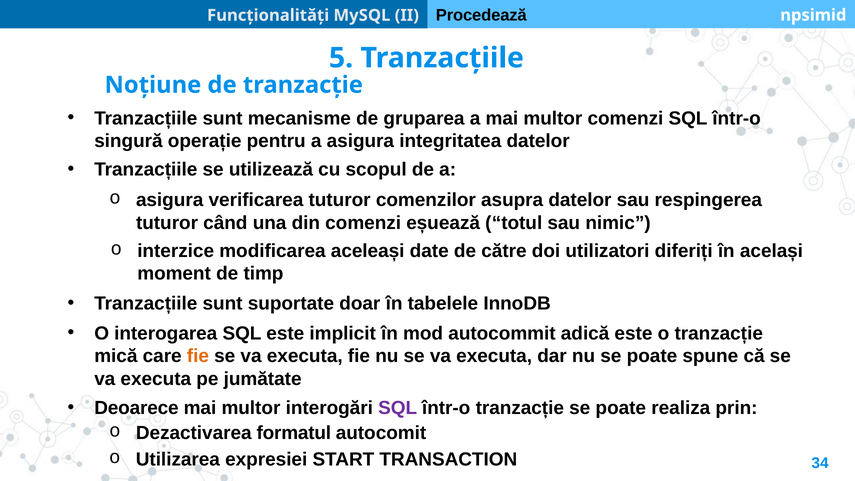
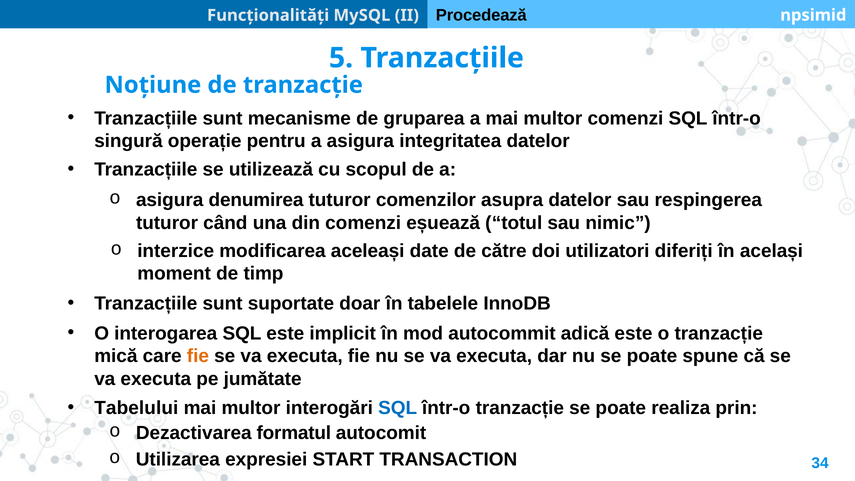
verificarea: verificarea -> denumirea (256, 200)
Deoarece: Deoarece -> Tabelului (136, 408)
SQL colour: purple -> blue (398, 408)
